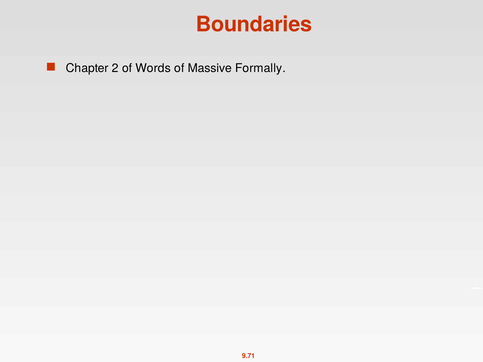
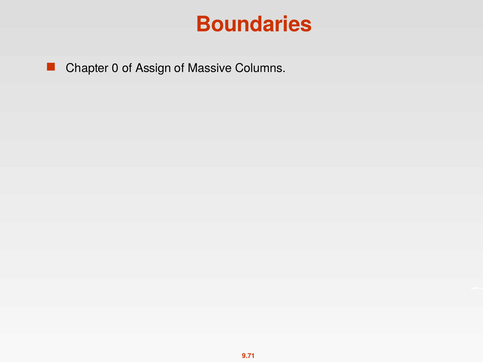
2: 2 -> 0 (115, 68)
Words: Words -> Assign (153, 68)
Formally: Formally -> Columns (261, 68)
